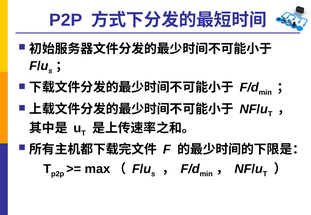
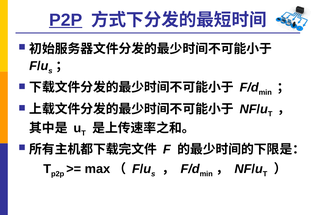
P2P underline: none -> present (66, 20)
